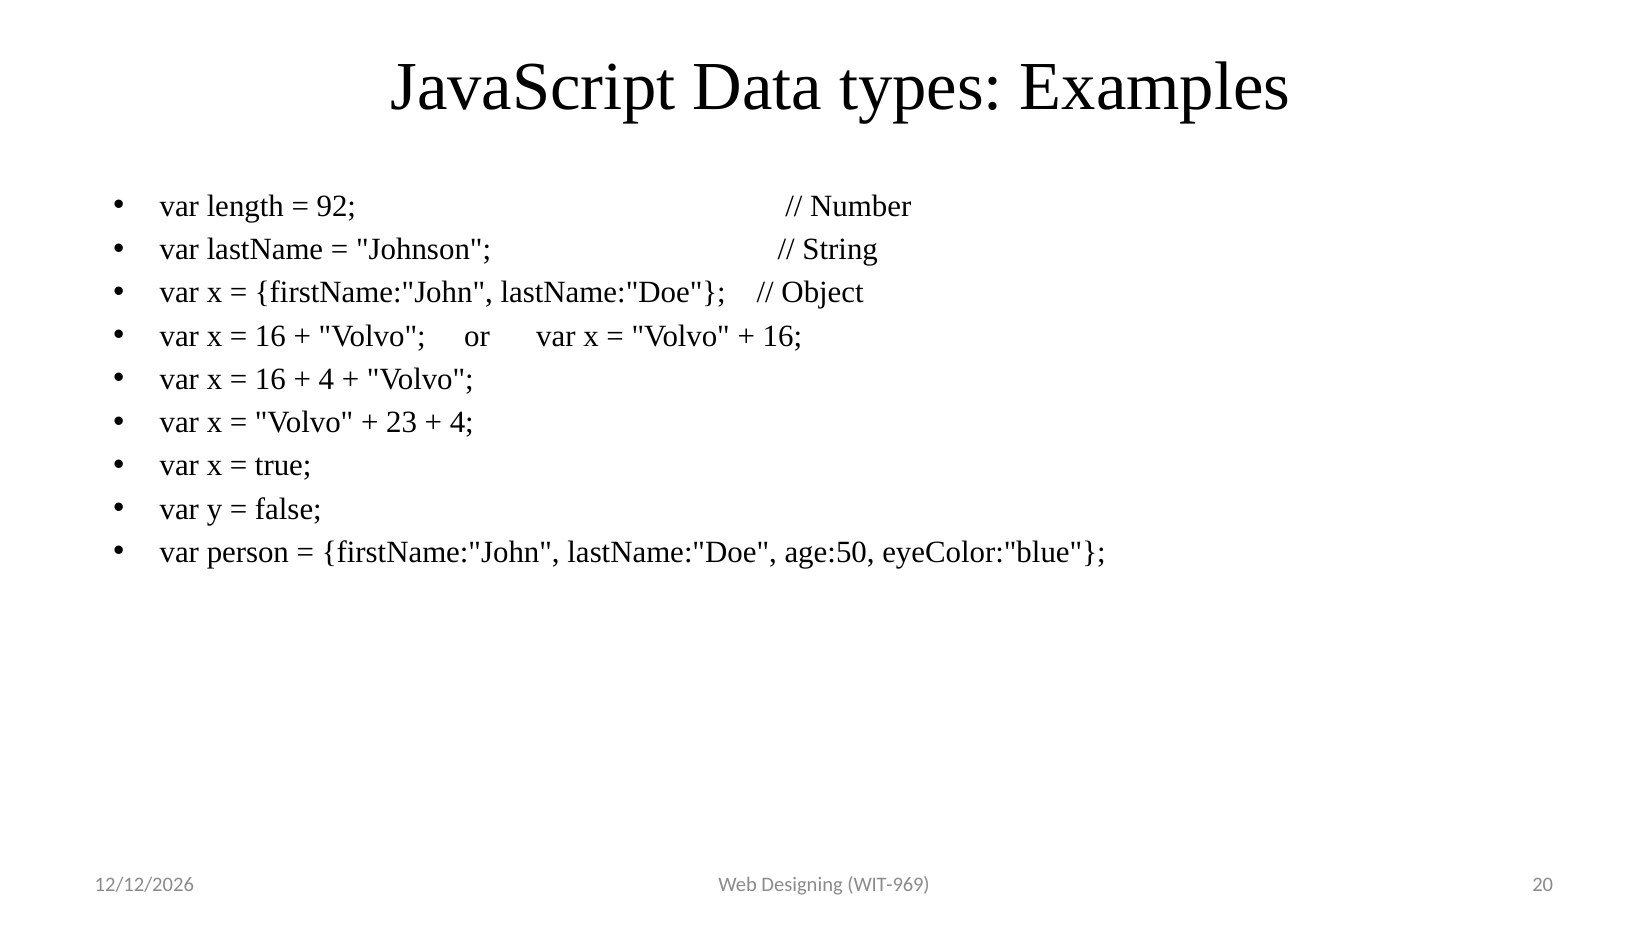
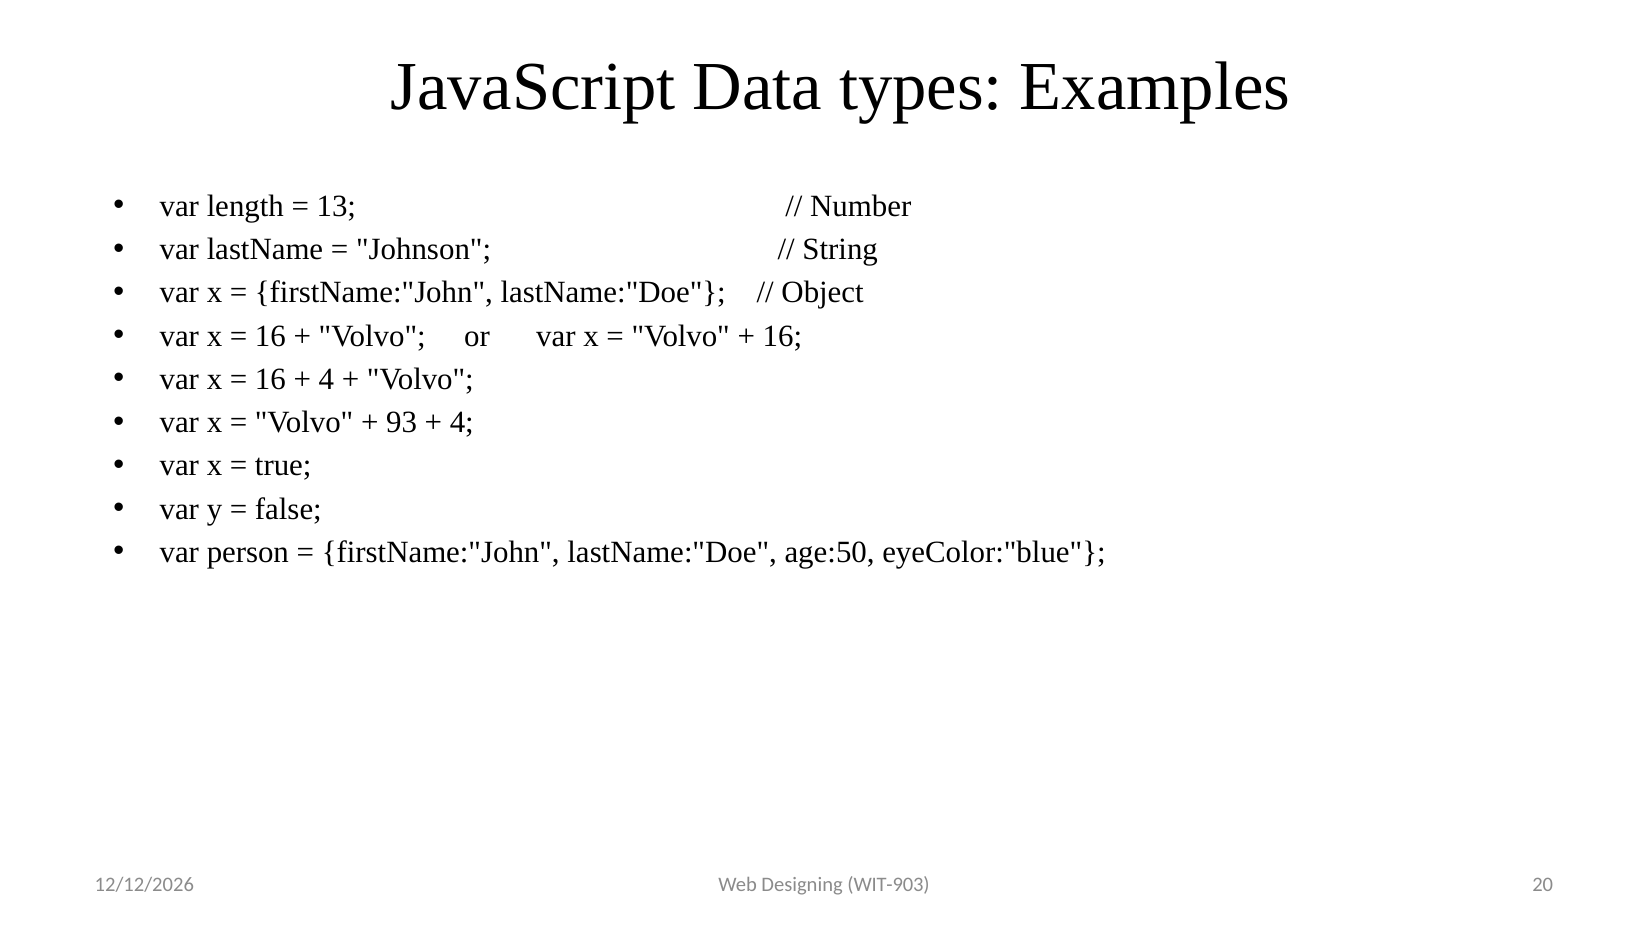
92: 92 -> 13 (336, 206)
23: 23 -> 93 (402, 422)
WIT-969: WIT-969 -> WIT-903 (888, 885)
